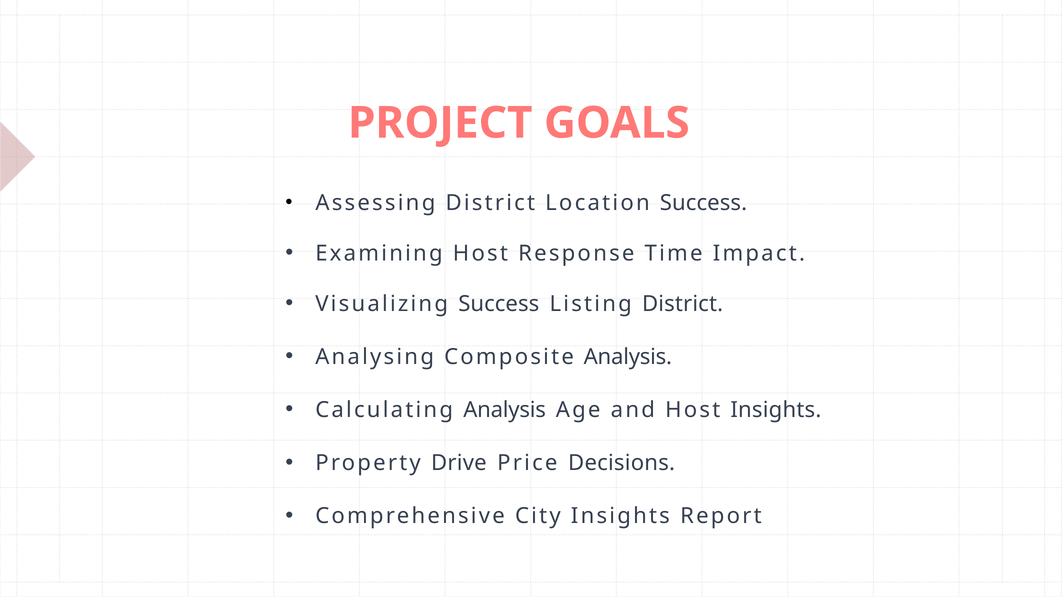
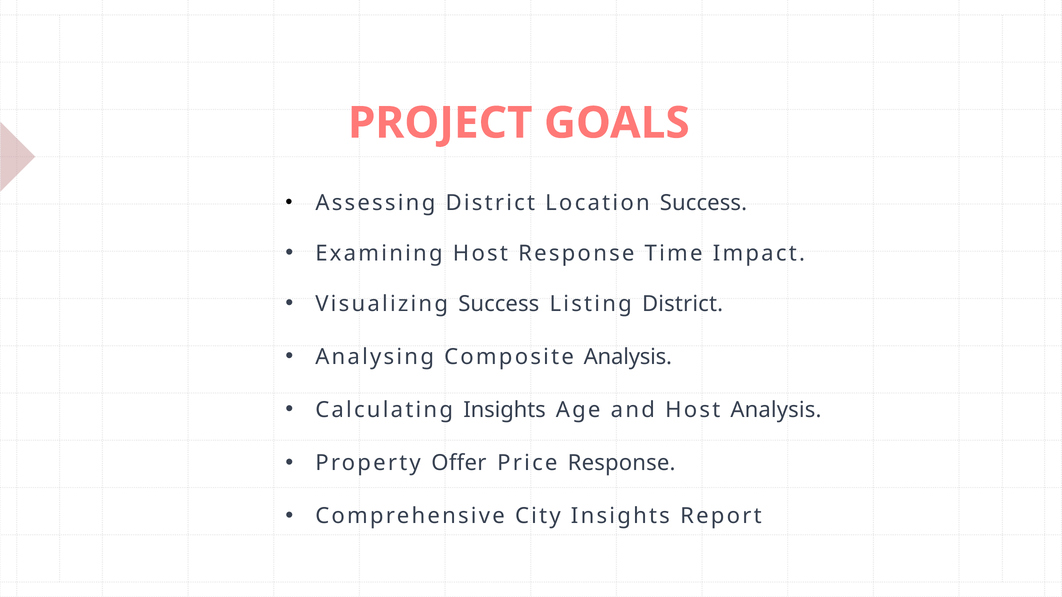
Calculating Analysis: Analysis -> Insights (505, 410)
Host Insights: Insights -> Analysis (776, 410)
Drive: Drive -> Offer (459, 463)
Price Decisions: Decisions -> Response (622, 463)
